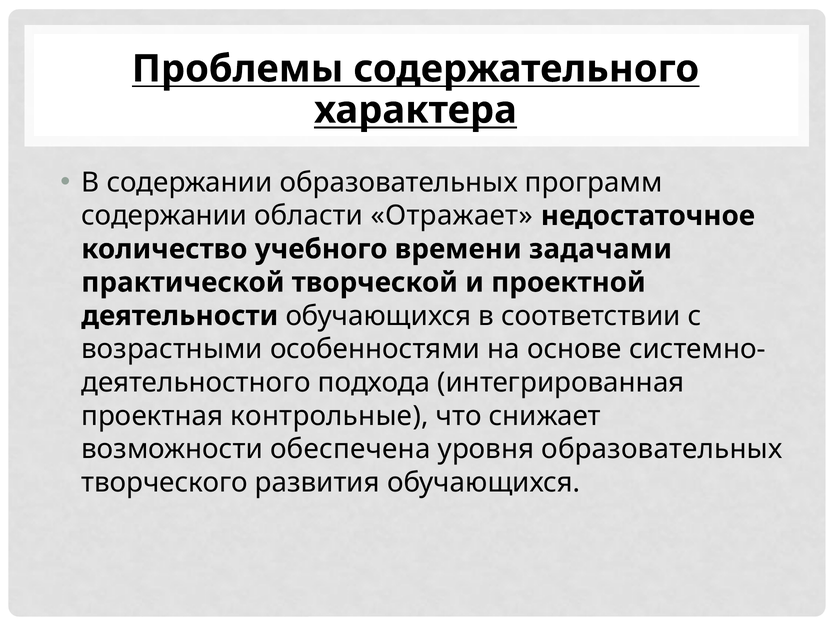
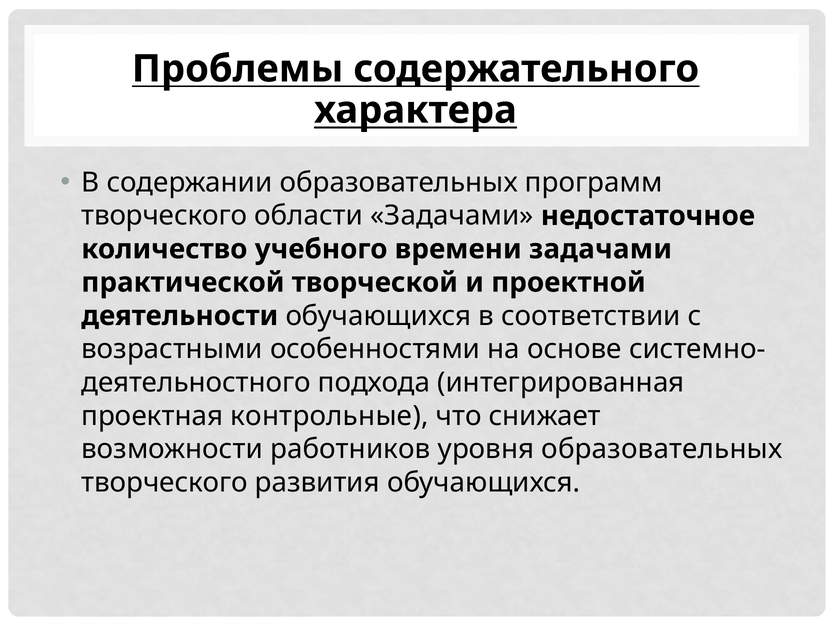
содержании: содержании -> творческого (164, 216)
области Отражает: Отражает -> Задачами (452, 216)
обеспечена: обеспечена -> работников (350, 450)
